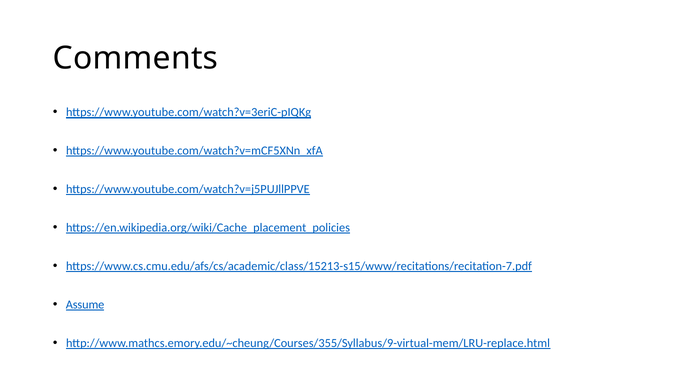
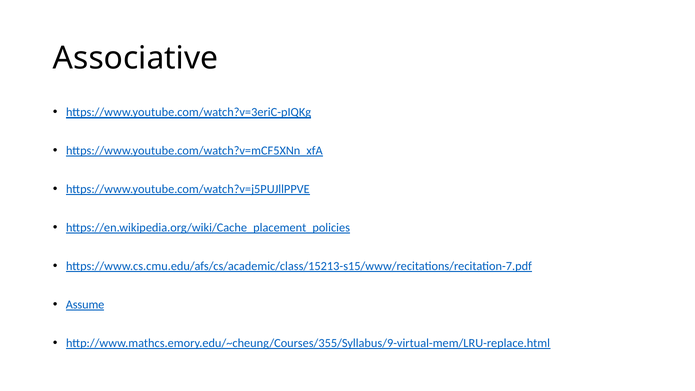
Comments: Comments -> Associative (136, 58)
